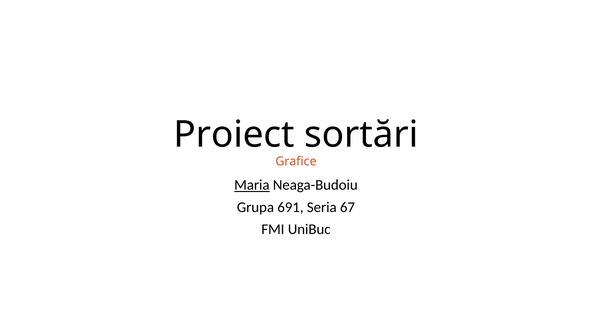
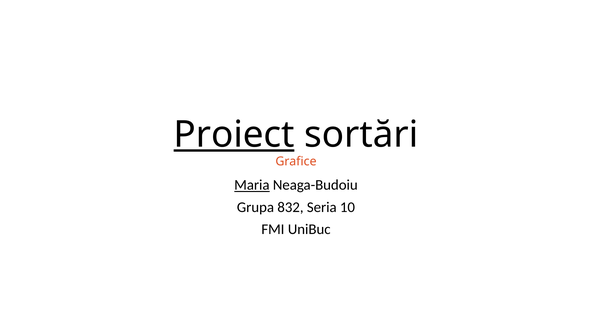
Proiect underline: none -> present (234, 135)
691: 691 -> 832 (290, 207)
67: 67 -> 10 (347, 207)
